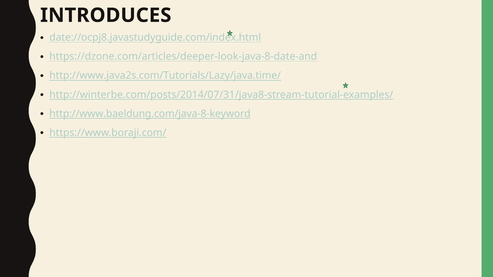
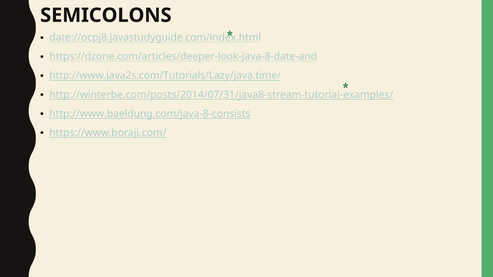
INTRODUCES: INTRODUCES -> SEMICOLONS (106, 15)
http://www.baeldung.com/java-8-keyword: http://www.baeldung.com/java-8-keyword -> http://www.baeldung.com/java-8-consists (150, 114)
